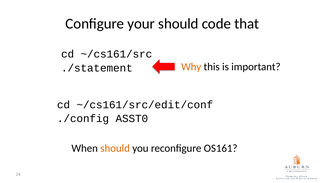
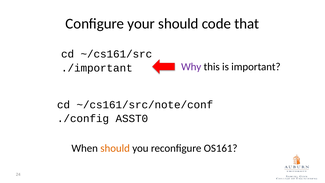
Why colour: orange -> purple (191, 67)
./statement: ./statement -> ./important (97, 68)
~/cs161/src/edit/conf: ~/cs161/src/edit/conf -> ~/cs161/src/note/conf (145, 105)
